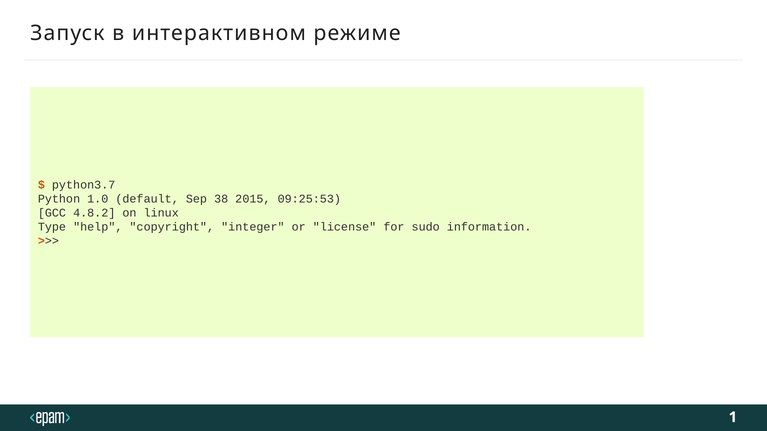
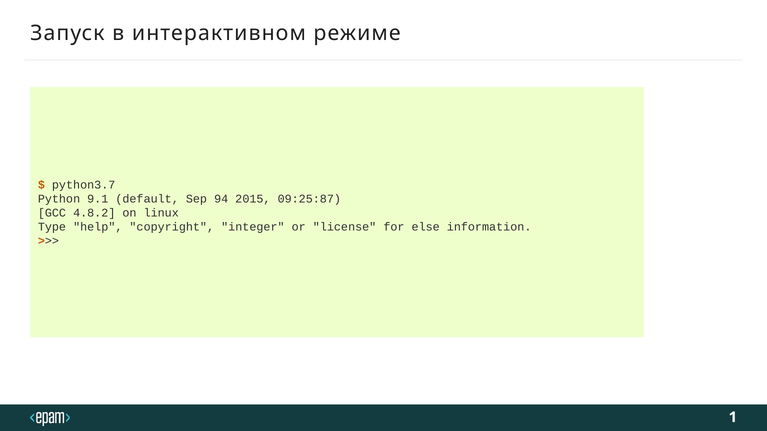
1.0: 1.0 -> 9.1 (98, 199)
38: 38 -> 94 (221, 199)
09:25:53: 09:25:53 -> 09:25:87 (309, 199)
sudo: sudo -> else (426, 227)
